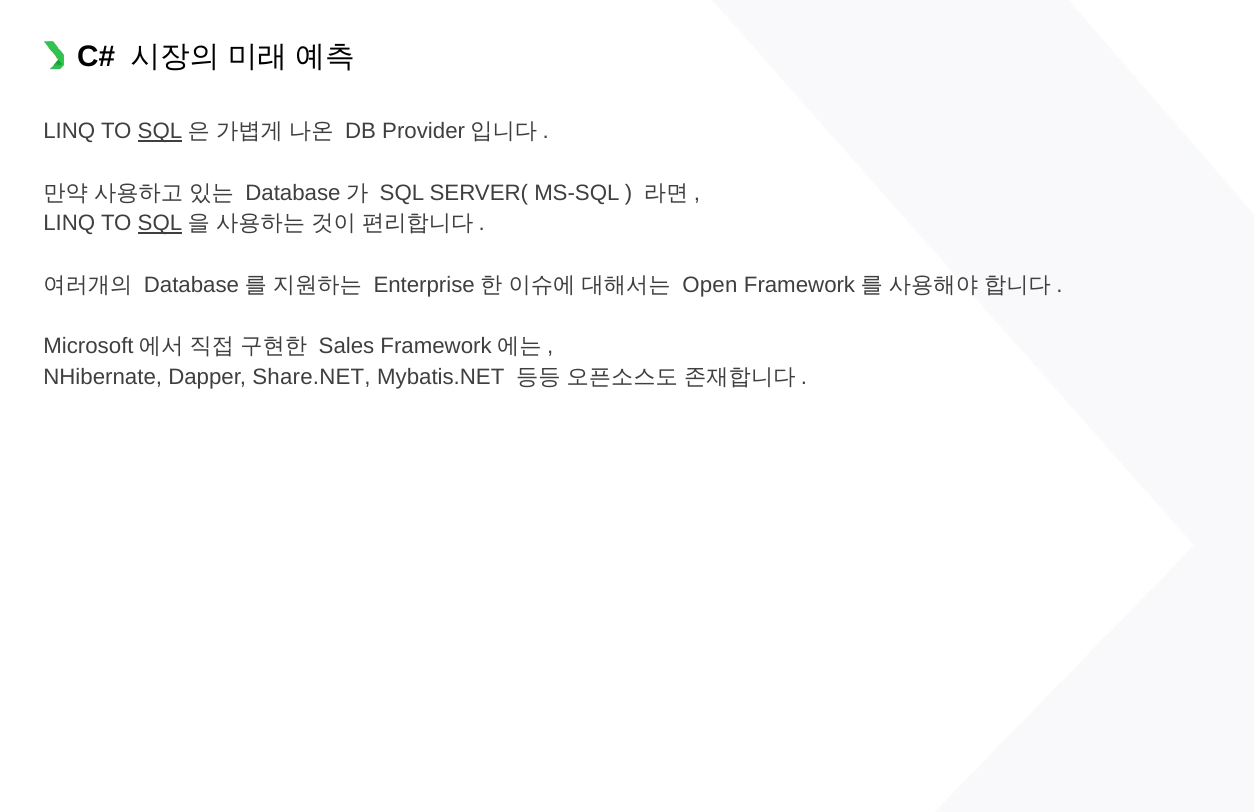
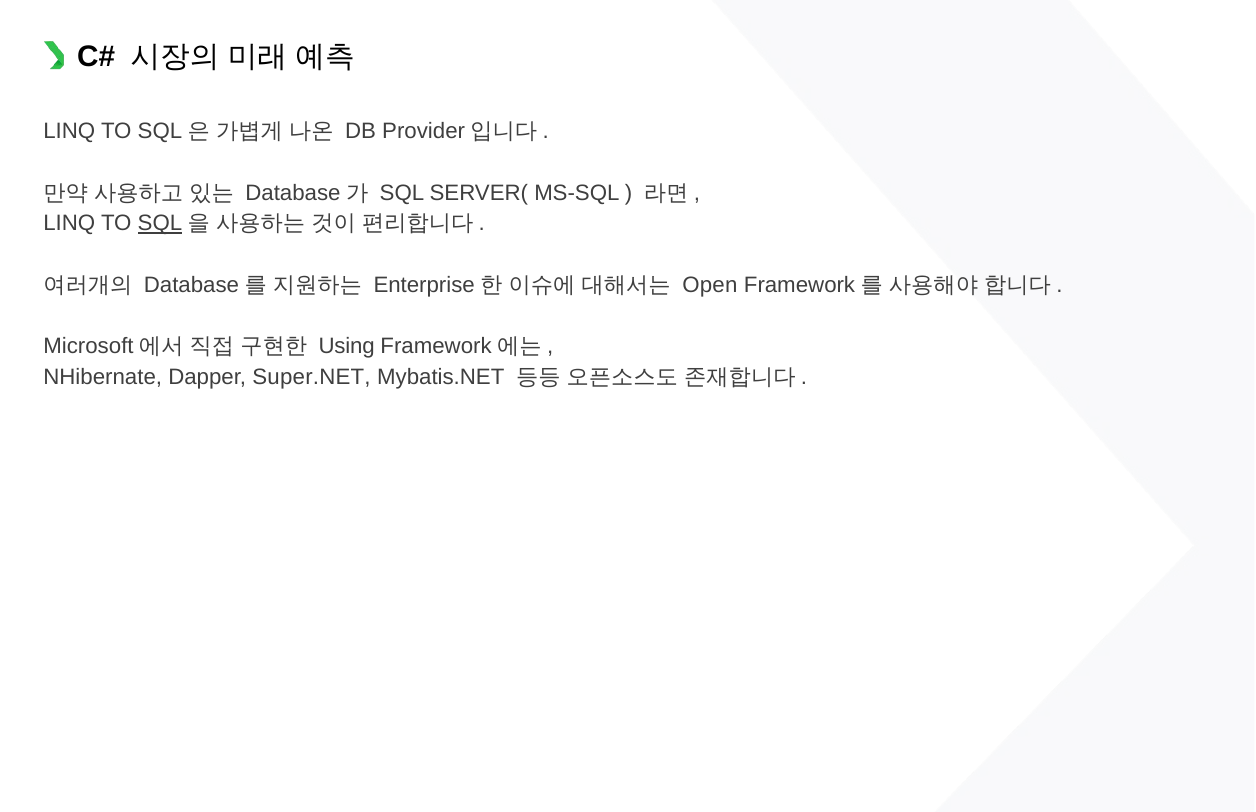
SQL underline: present -> none (160, 131)
Sales: Sales -> Using (347, 346)
Share.NET: Share.NET -> Super.NET (312, 377)
